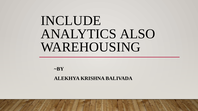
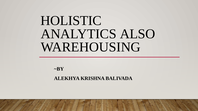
INCLUDE: INCLUDE -> HOLISTIC (71, 21)
